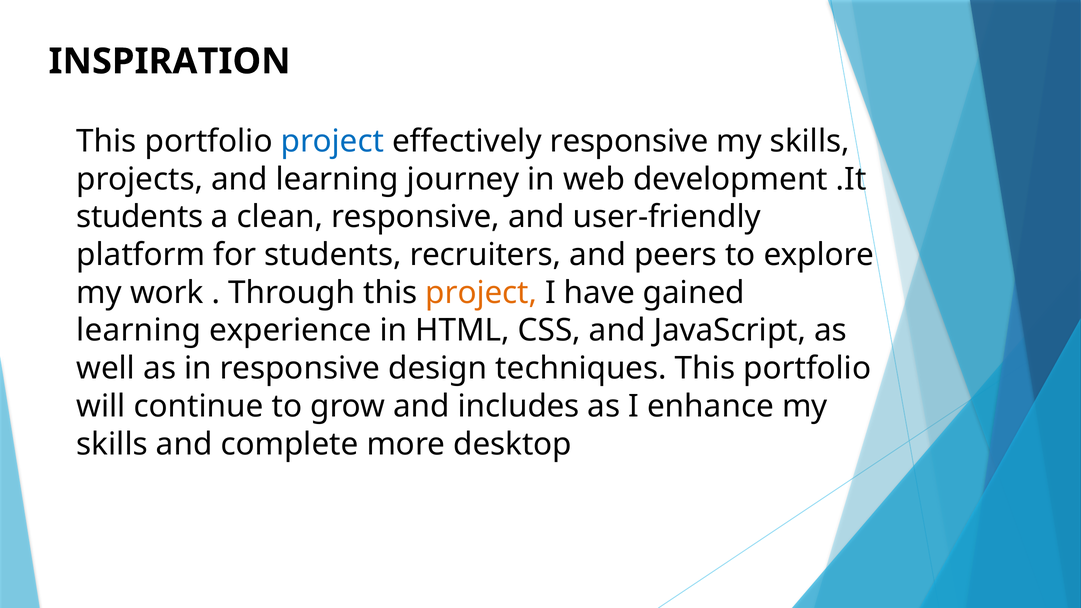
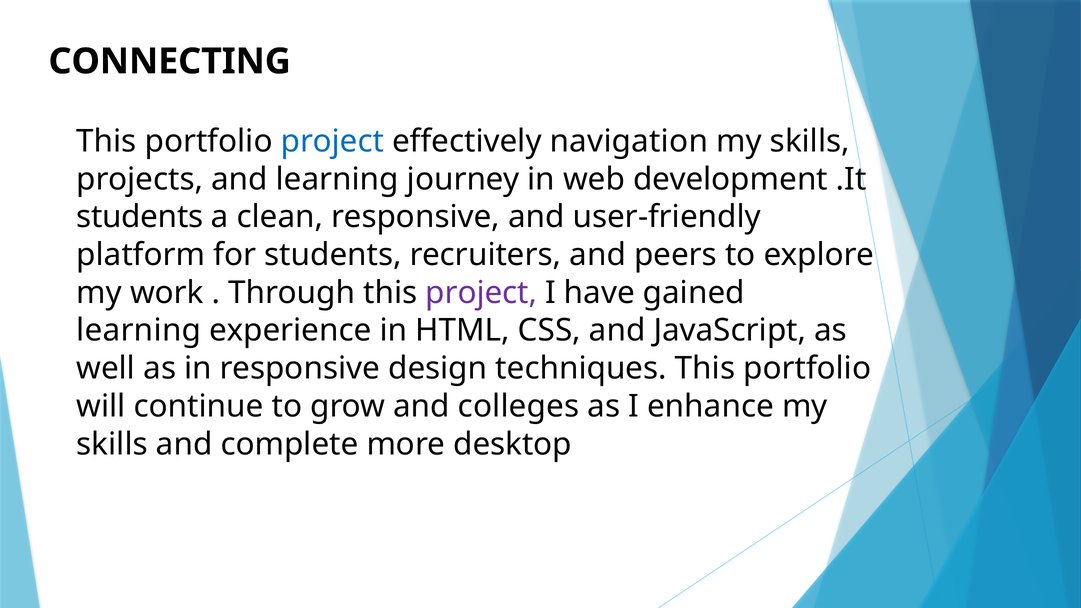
INSPIRATION: INSPIRATION -> CONNECTING (170, 61)
effectively responsive: responsive -> navigation (629, 141)
project colour: orange -> purple (481, 293)
includes: includes -> colleges (519, 406)
